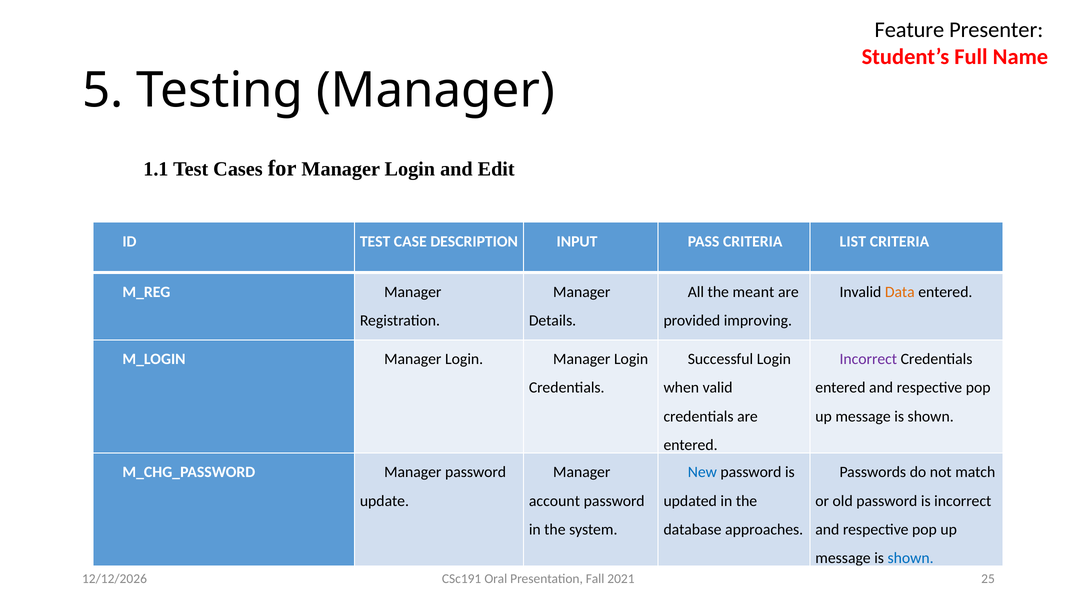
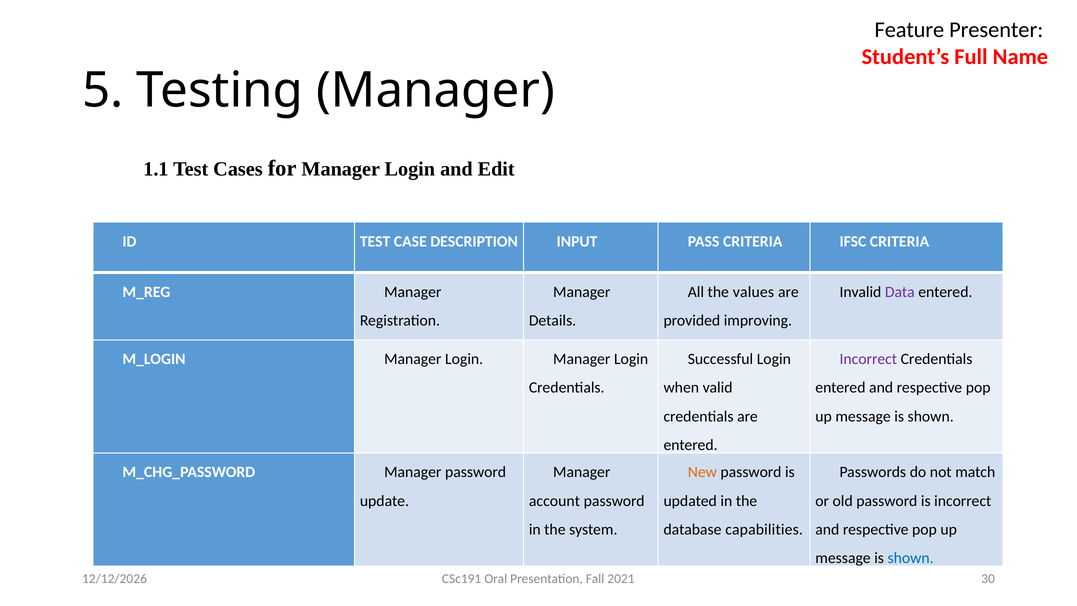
LIST: LIST -> IFSC (853, 241)
meant: meant -> values (753, 292)
Data colour: orange -> purple (900, 292)
New colour: blue -> orange (702, 472)
approaches: approaches -> capabilities (764, 529)
25: 25 -> 30 (988, 578)
